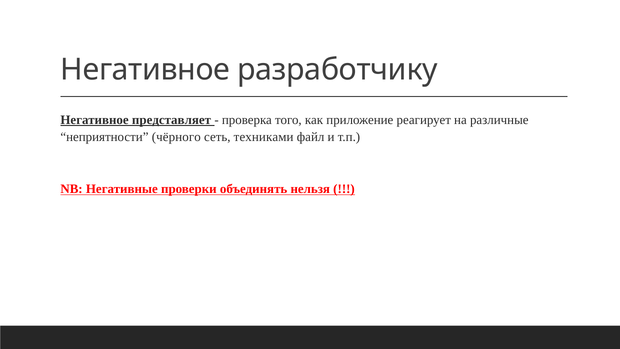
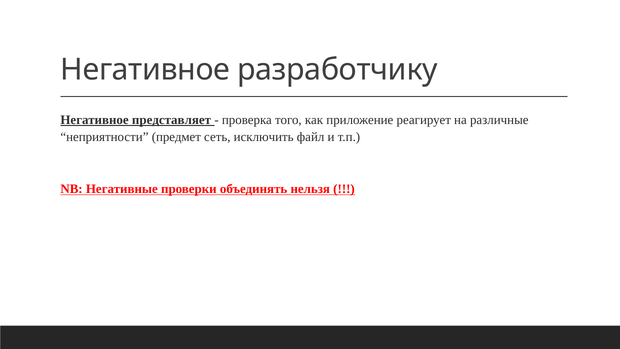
чёрного: чёрного -> предмет (176, 137)
техниками: техниками -> исключить (264, 137)
